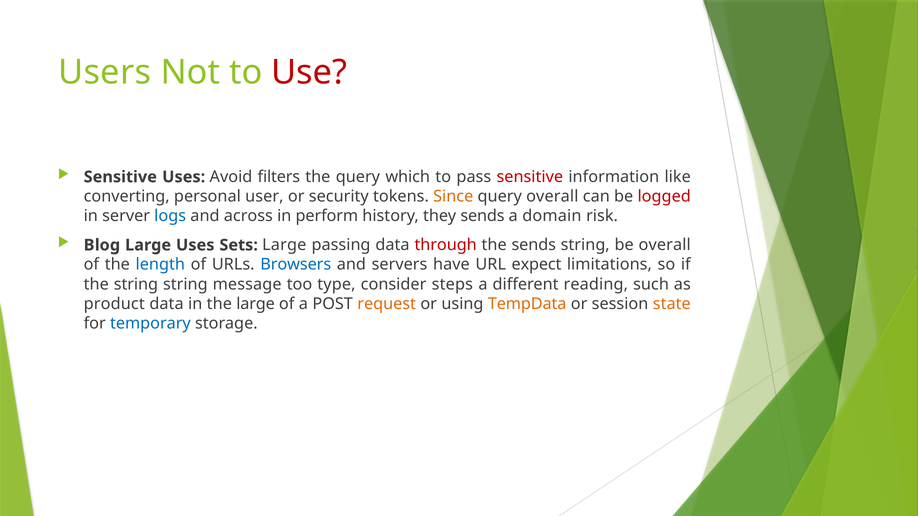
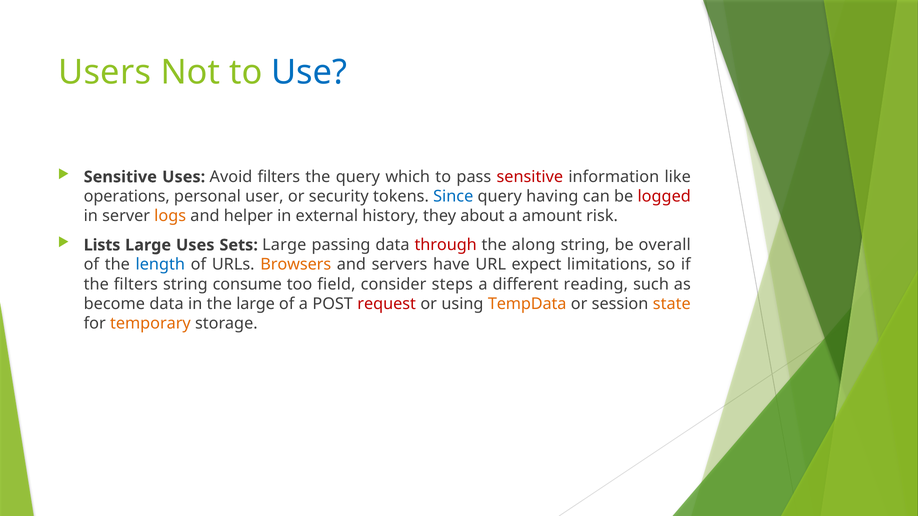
Use colour: red -> blue (309, 72)
converting: converting -> operations (127, 197)
Since colour: orange -> blue (453, 197)
query overall: overall -> having (552, 197)
logs colour: blue -> orange (170, 216)
across: across -> helper (248, 216)
perform: perform -> external (327, 216)
they sends: sends -> about (482, 216)
domain: domain -> amount (552, 216)
Blog: Blog -> Lists (102, 245)
the sends: sends -> along (534, 245)
Browsers colour: blue -> orange (296, 265)
the string: string -> filters (136, 284)
message: message -> consume (247, 284)
type: type -> field (336, 284)
product: product -> become (114, 304)
request colour: orange -> red (387, 304)
temporary colour: blue -> orange (150, 323)
